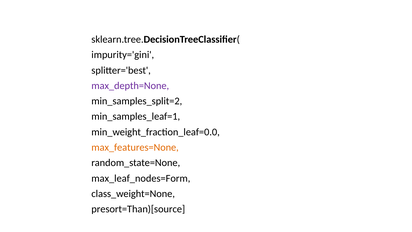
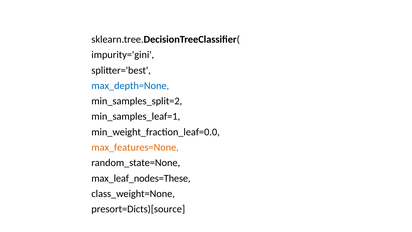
max_depth=None colour: purple -> blue (130, 86)
max_leaf_nodes=Form: max_leaf_nodes=Form -> max_leaf_nodes=These (141, 178)
presort=Than)[source: presort=Than)[source -> presort=Dicts)[source (138, 209)
